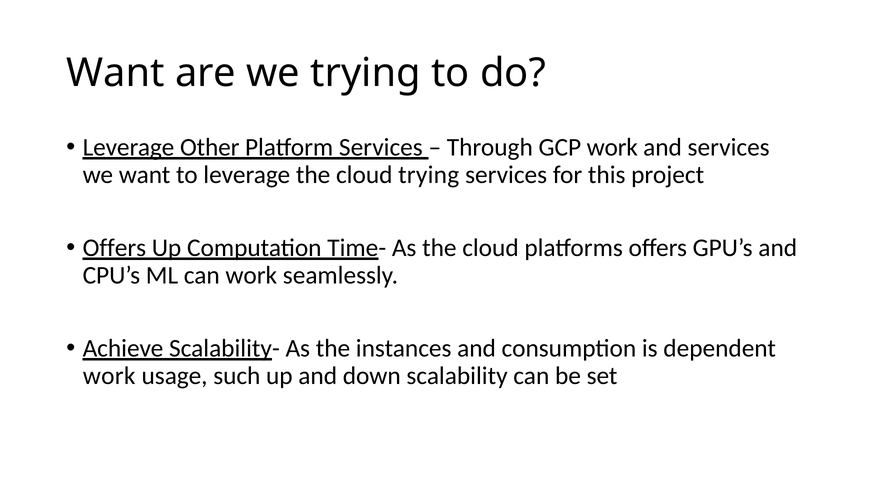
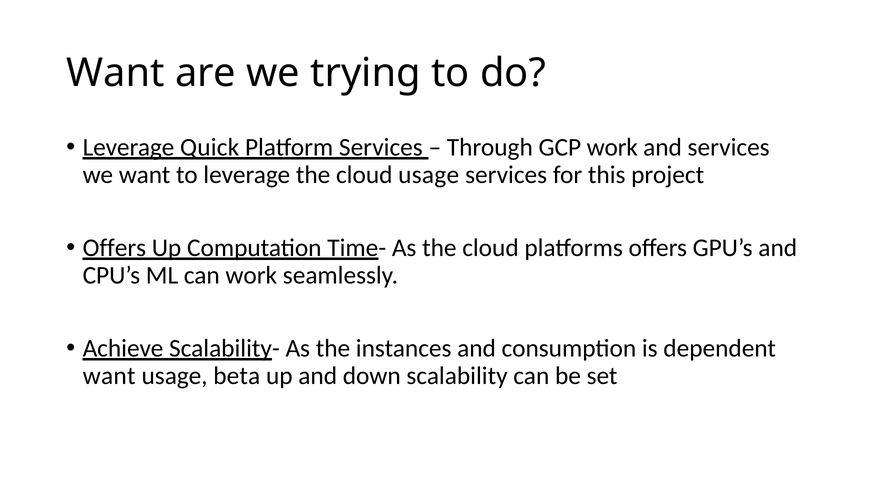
Other: Other -> Quick (210, 147)
cloud trying: trying -> usage (429, 175)
work: work -> want (109, 375)
such: such -> beta (237, 375)
